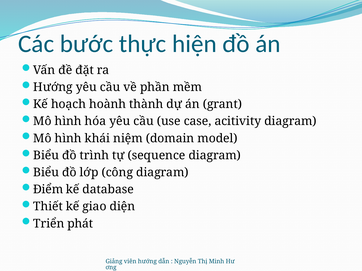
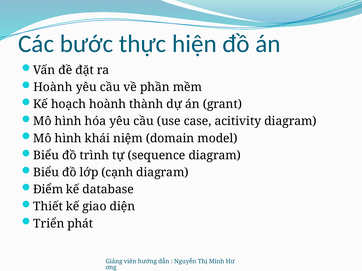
Hướng: Hướng -> Hoành (53, 87)
công: công -> cạnh (117, 173)
